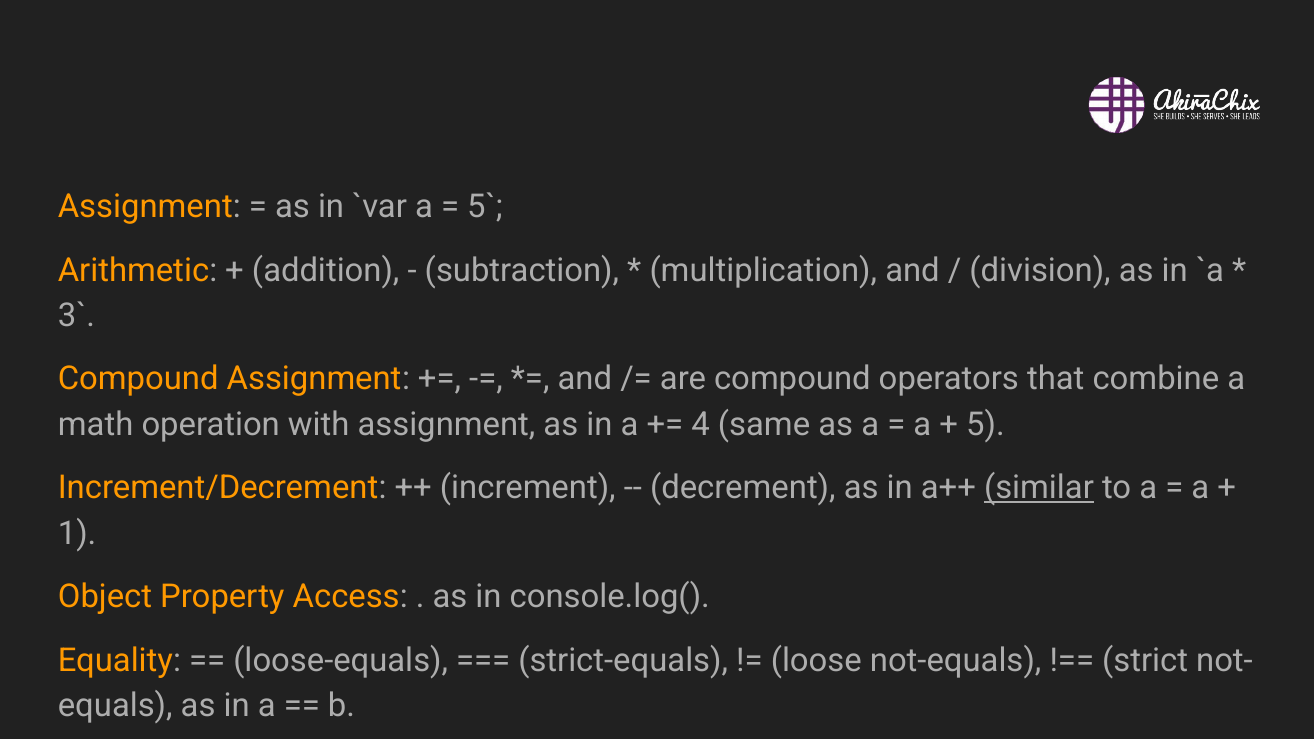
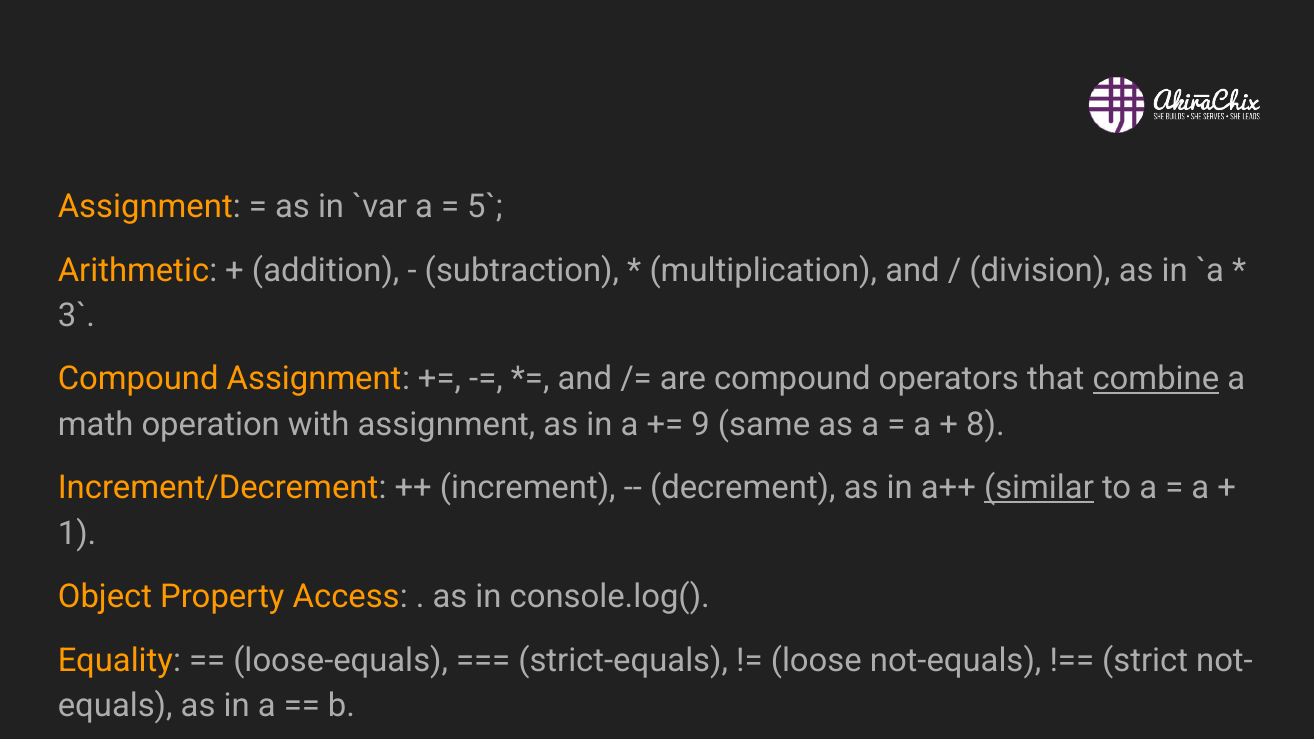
combine underline: none -> present (1156, 379)
4: 4 -> 9 (701, 424)
5: 5 -> 8 (985, 424)
